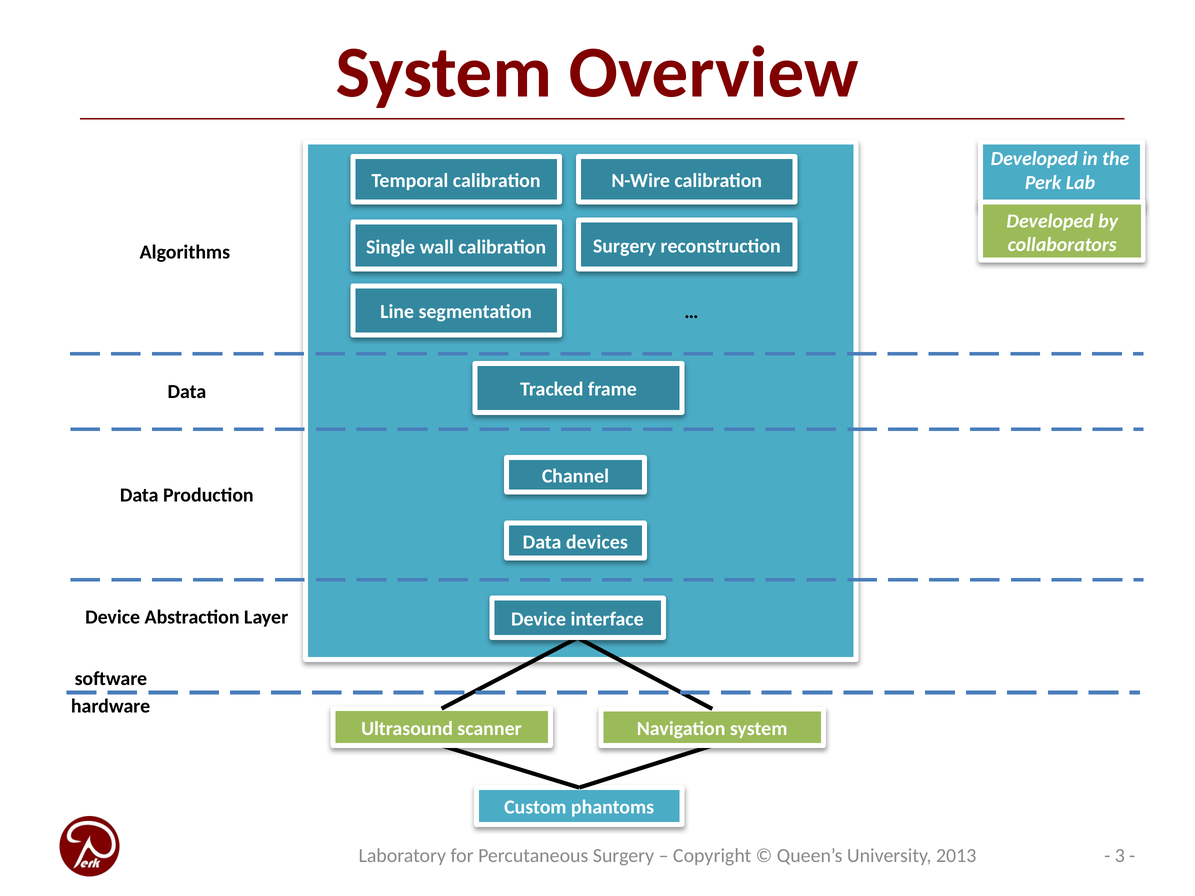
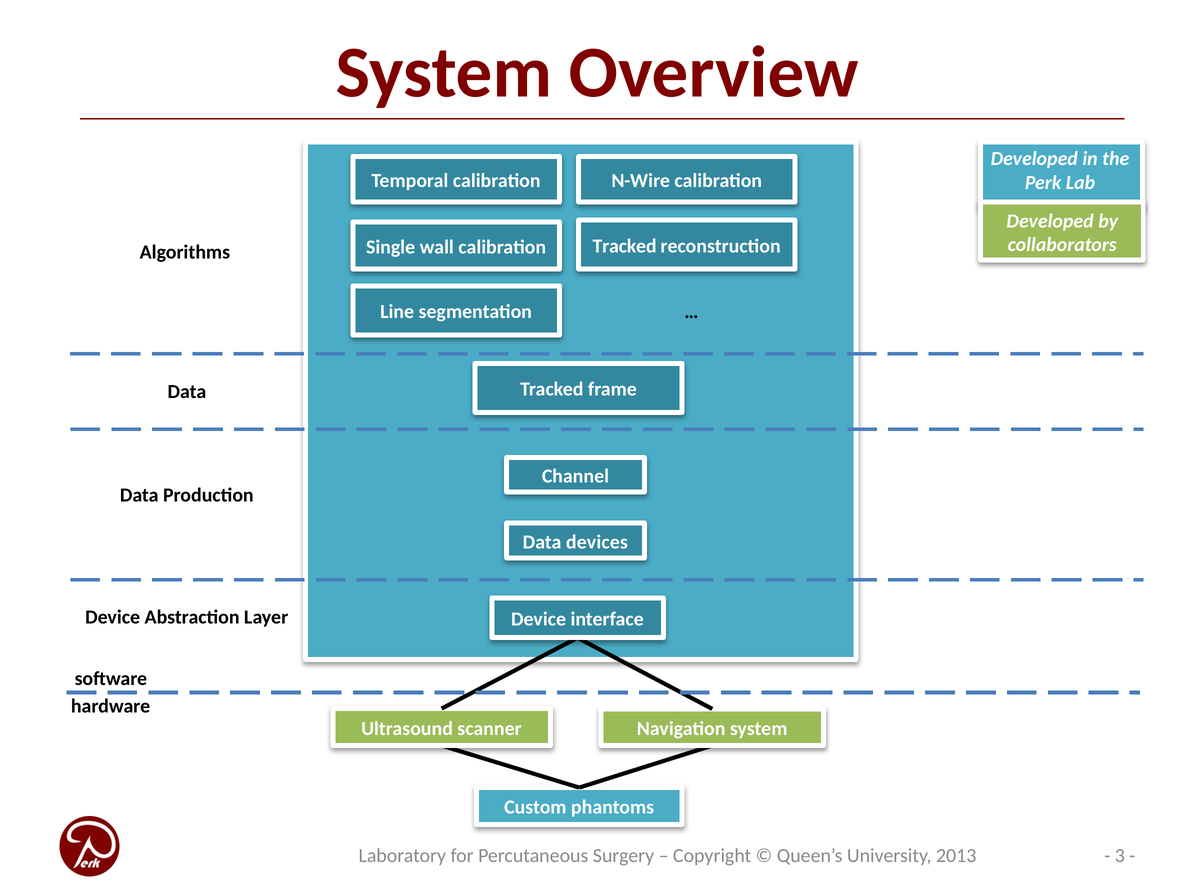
Surgery: Surgery -> Tracked (625, 246)
